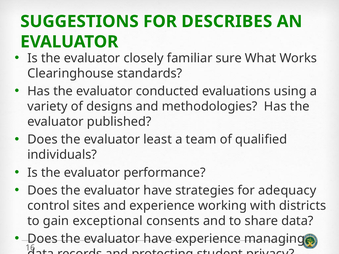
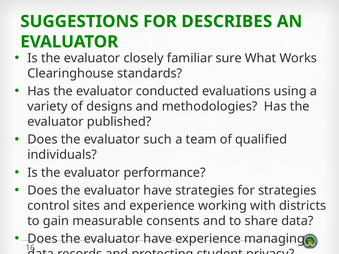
least: least -> such (158, 140)
for adequacy: adequacy -> strategies (287, 191)
exceptional: exceptional -> measurable (108, 221)
